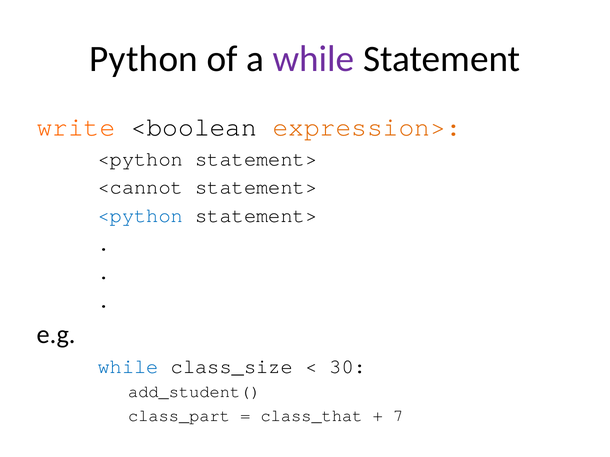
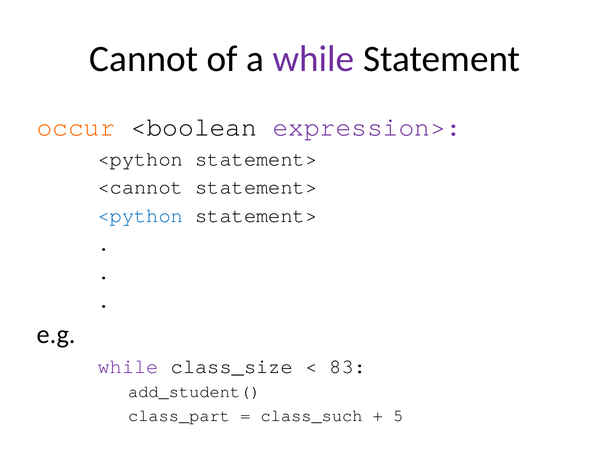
Python: Python -> Cannot (144, 59)
write: write -> occur (76, 127)
expression> colour: orange -> purple (367, 127)
while colour: blue -> purple (128, 367)
30: 30 -> 83 (348, 367)
class_that: class_that -> class_such (312, 416)
7: 7 -> 5 (398, 416)
